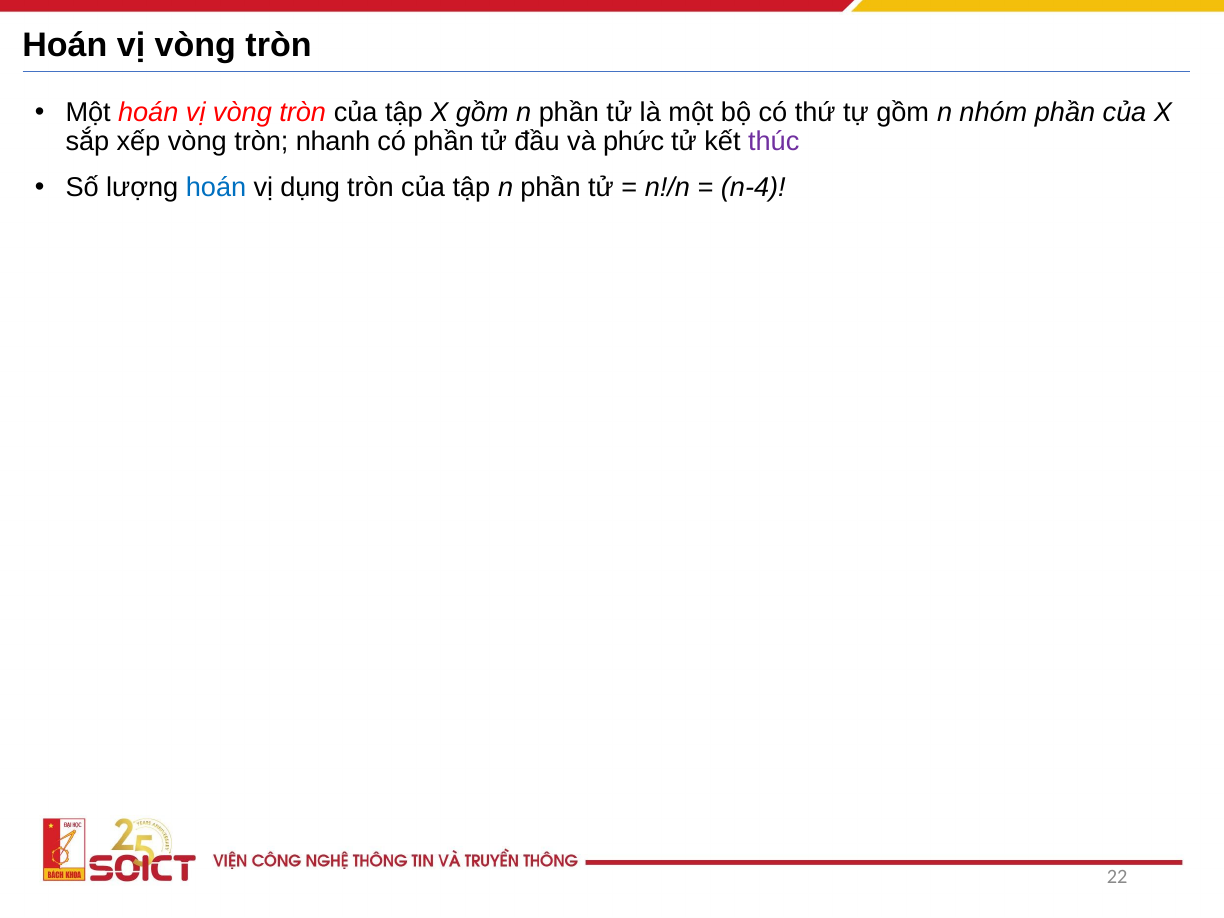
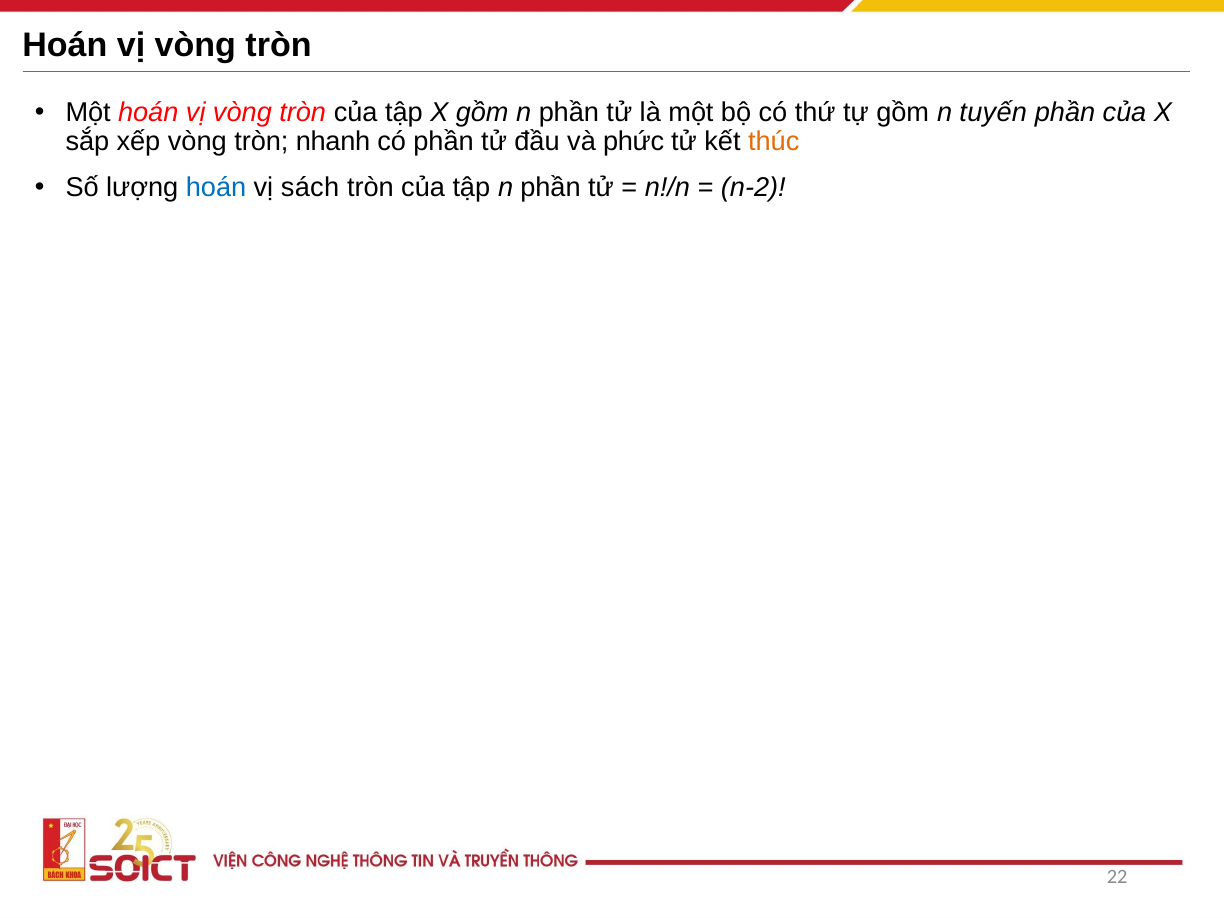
nhóm: nhóm -> tuyến (993, 112)
thúc colour: purple -> orange (774, 142)
dụng: dụng -> sách (310, 188)
n-4: n-4 -> n-2 (753, 188)
